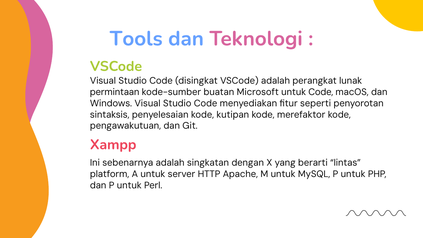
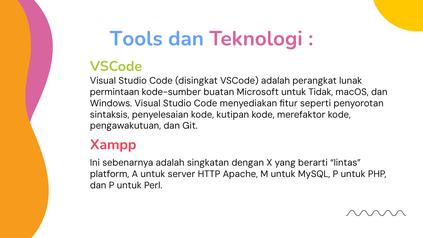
untuk Code: Code -> Tidak (321, 92)
